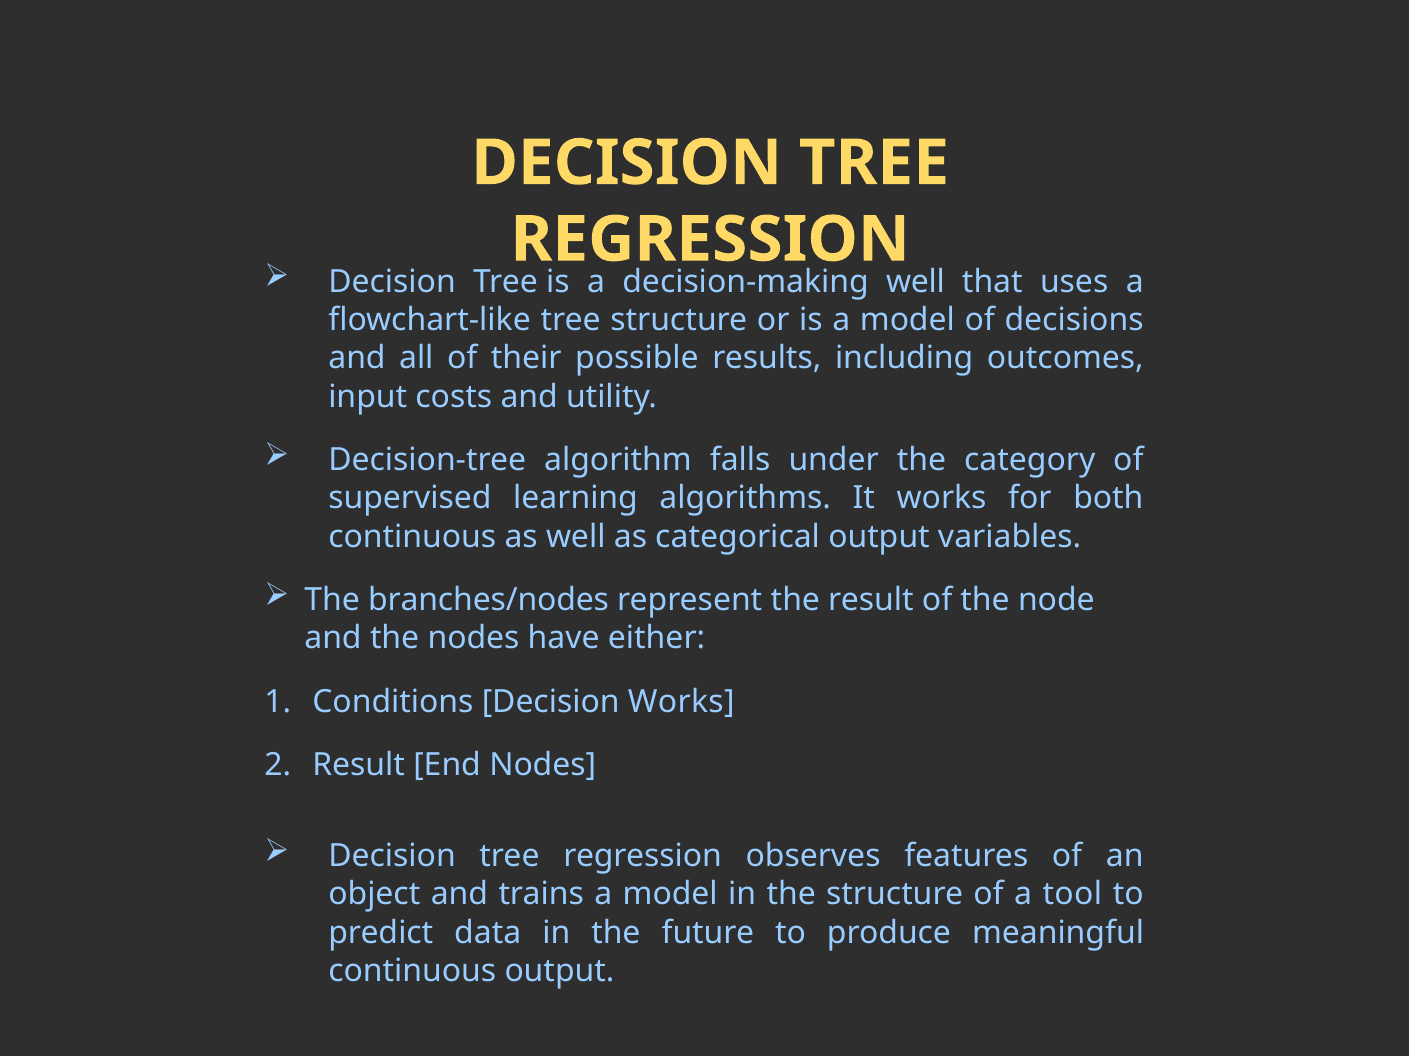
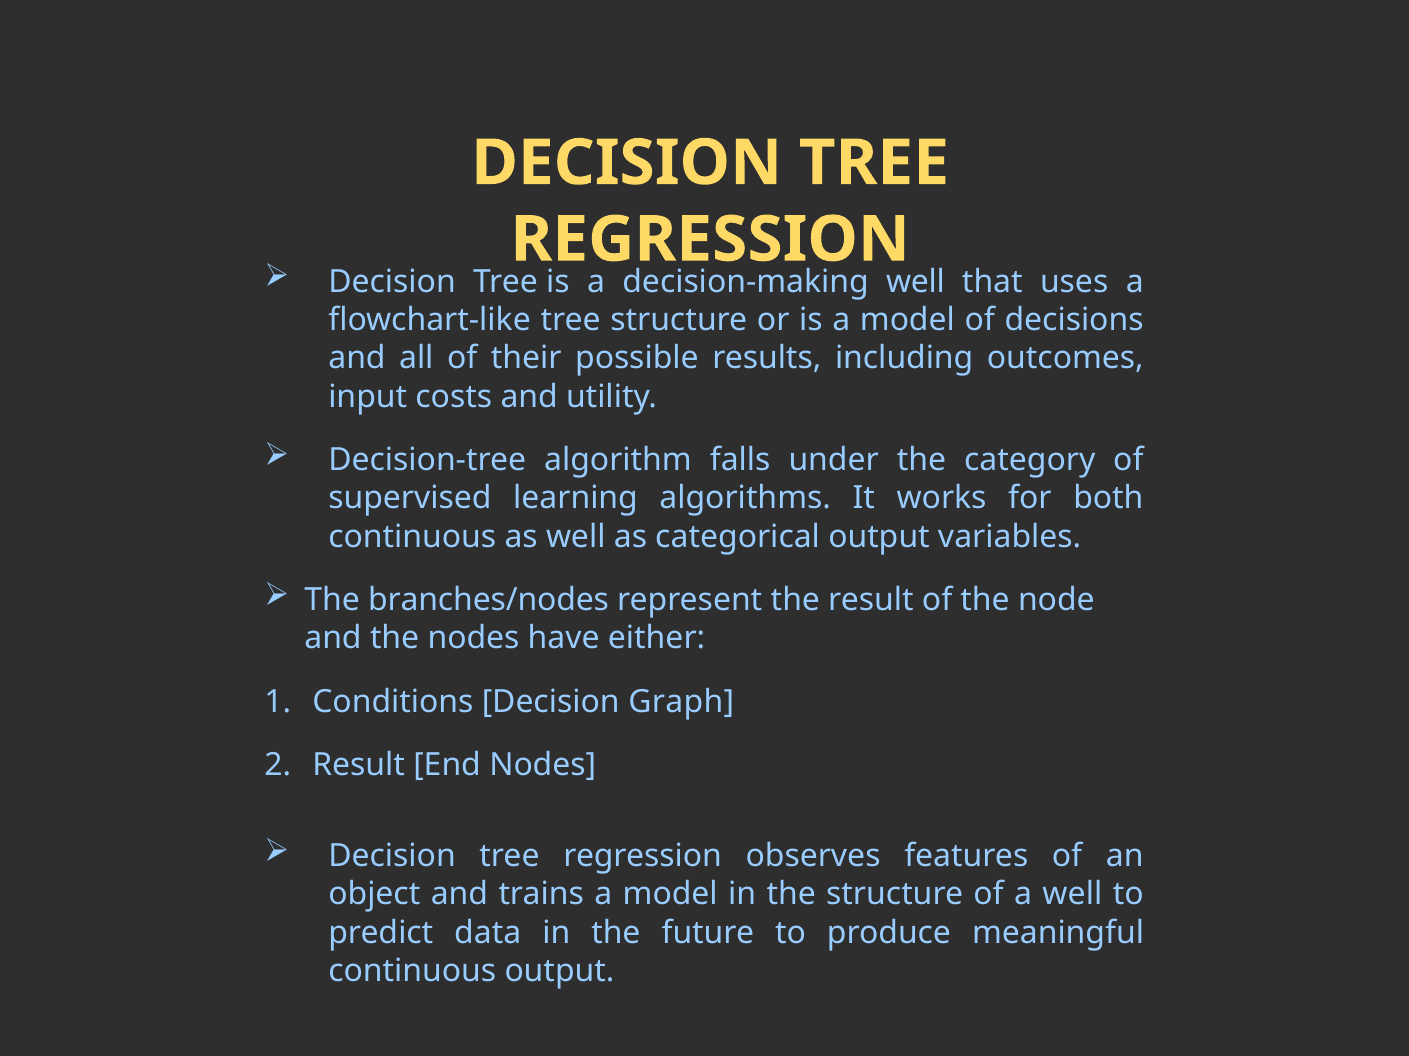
Decision Works: Works -> Graph (681, 702)
a tool: tool -> well (1072, 895)
